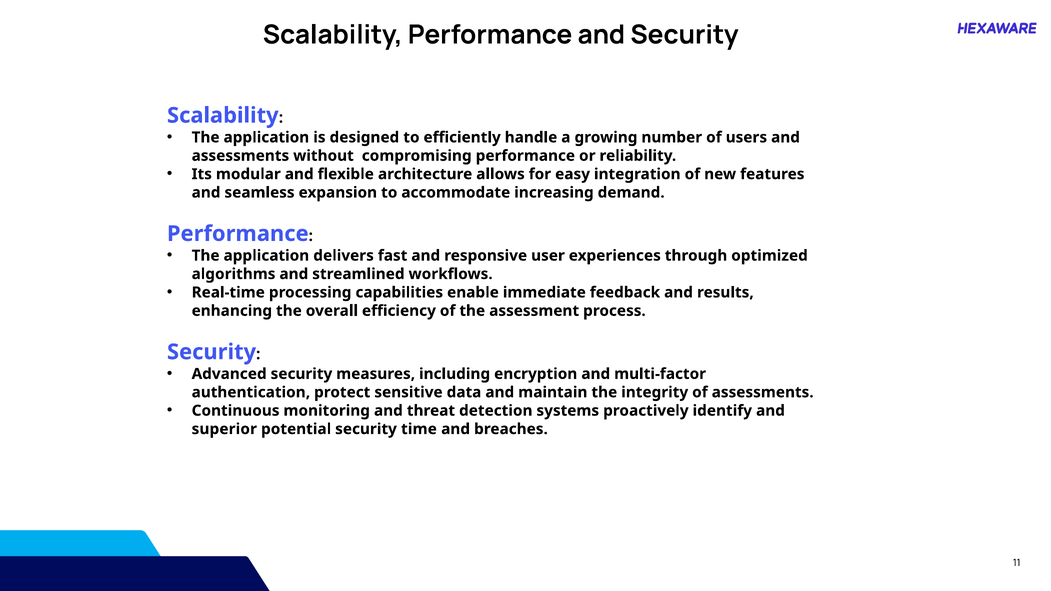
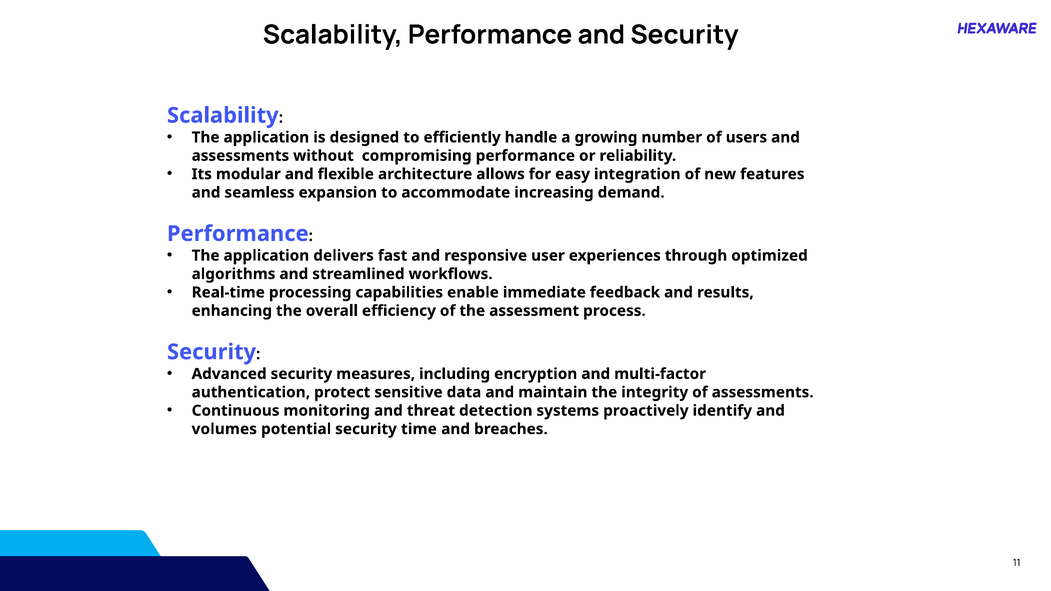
superior: superior -> volumes (224, 429)
